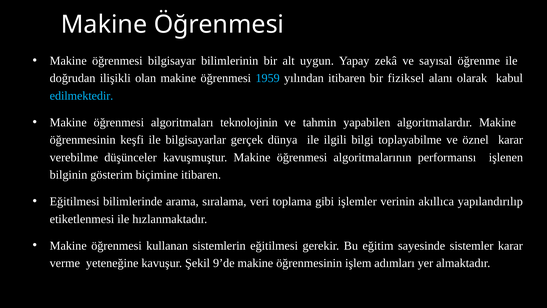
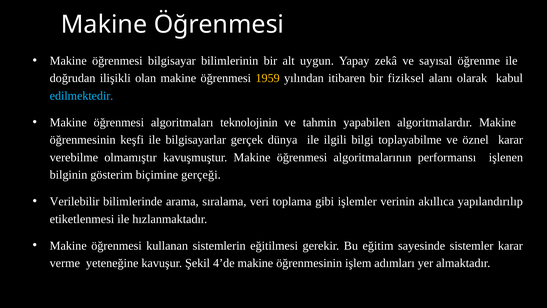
1959 colour: light blue -> yellow (268, 78)
düşünceler: düşünceler -> olmamıştır (131, 157)
biçimine itibaren: itibaren -> gerçeği (201, 175)
Eğitilmesi: Eğitilmesi -> Verilebilir (75, 201)
9’de: 9’de -> 4’de (224, 263)
